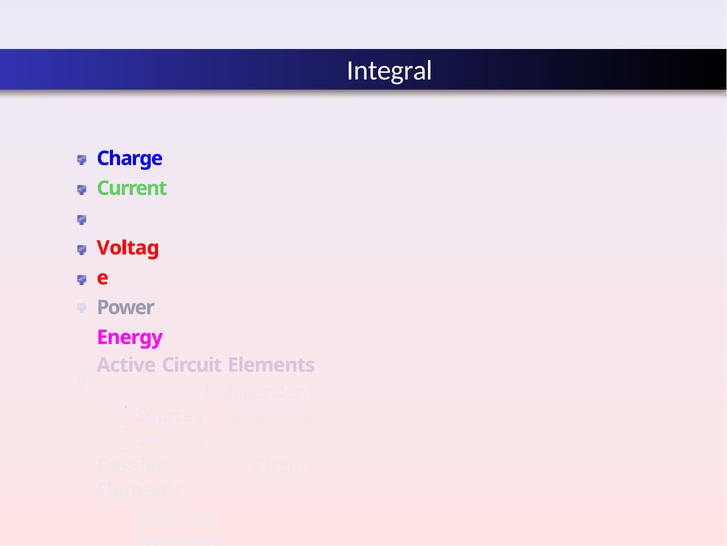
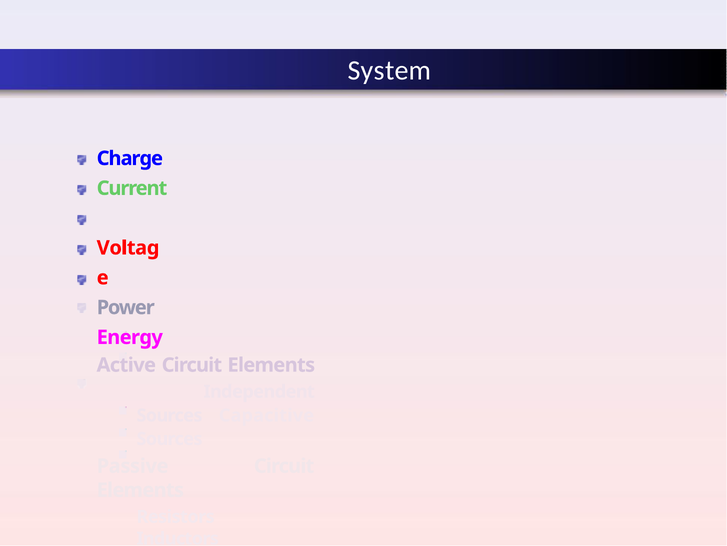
Integral: Integral -> System (390, 70)
